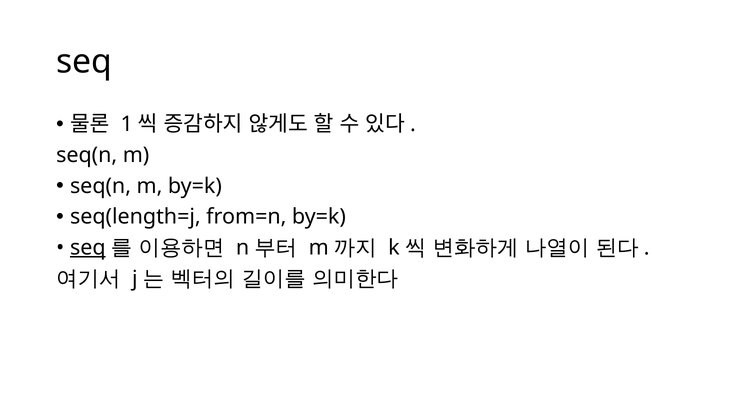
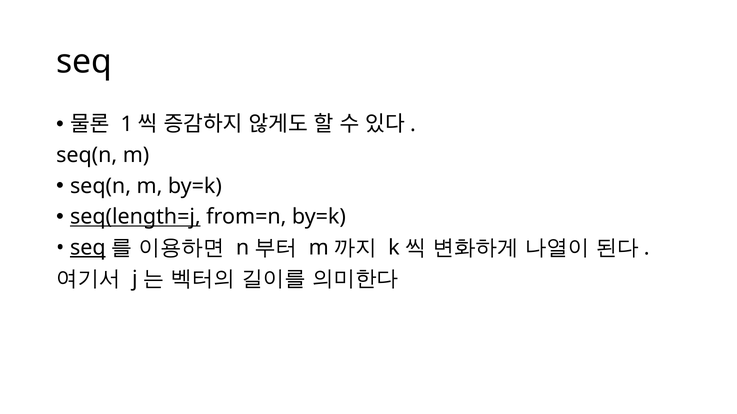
seq(length=j underline: none -> present (135, 217)
